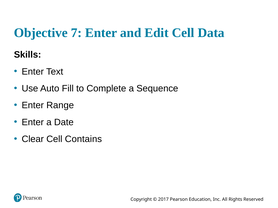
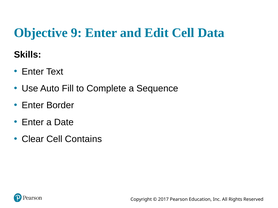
7: 7 -> 9 (76, 33)
Range: Range -> Border (60, 106)
